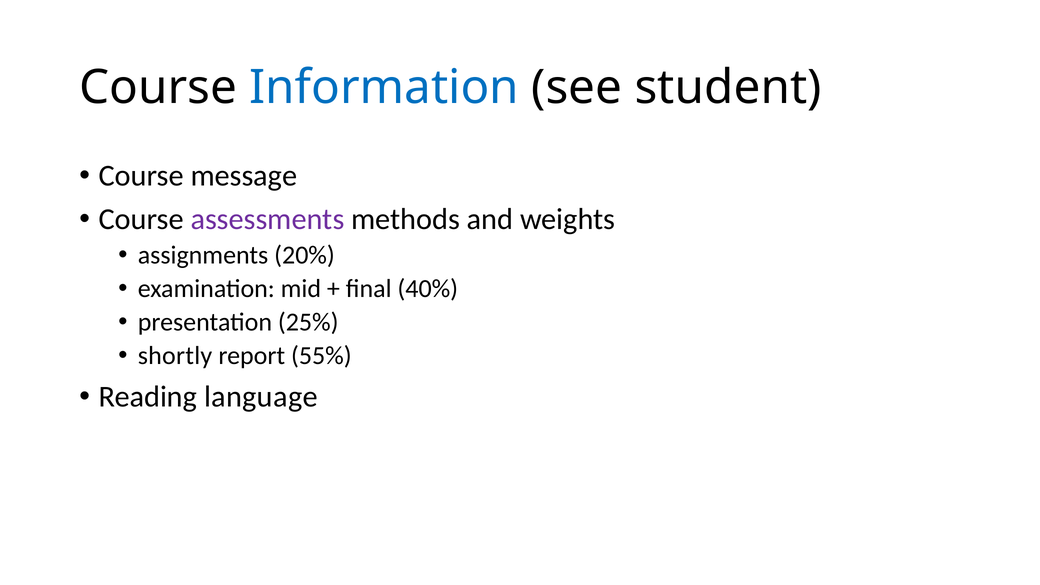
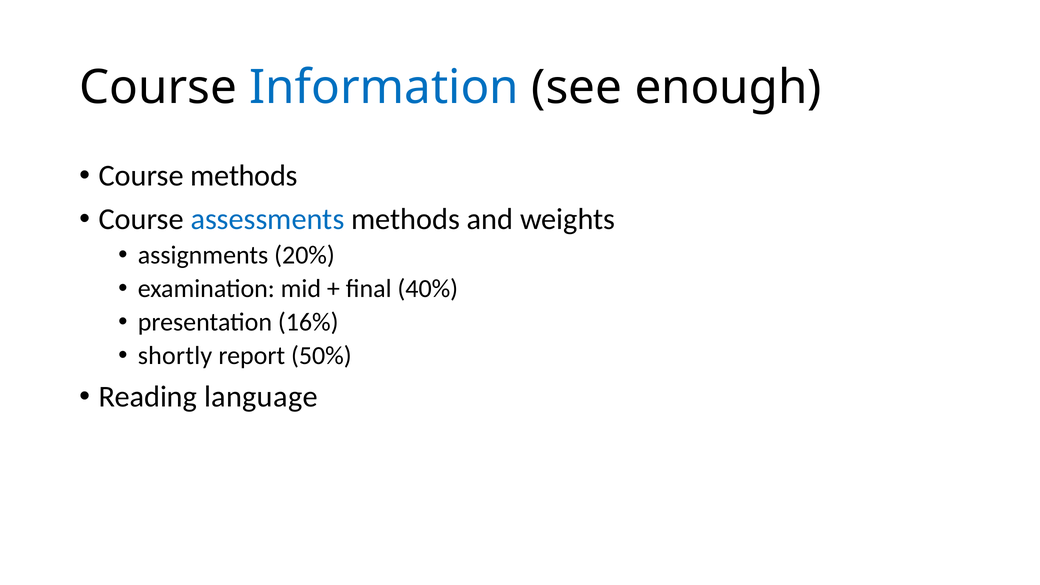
student: student -> enough (728, 87)
Course message: message -> methods (244, 176)
assessments colour: purple -> blue (267, 219)
25%: 25% -> 16% (308, 322)
55%: 55% -> 50% (321, 356)
